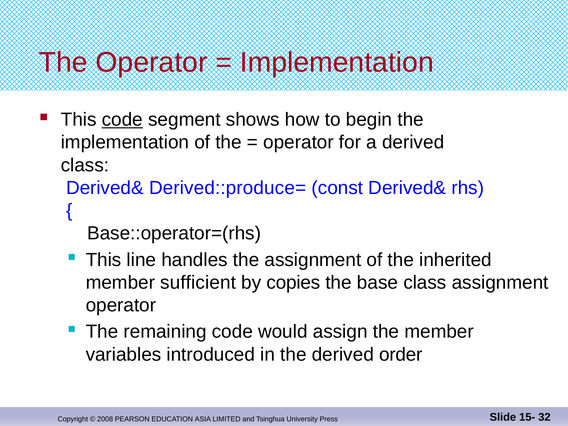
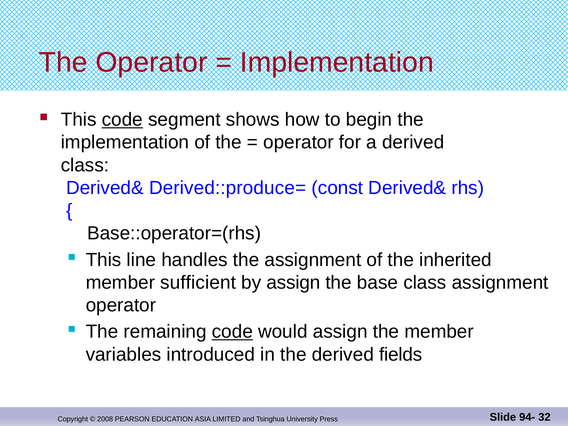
by copies: copies -> assign (293, 282)
code underline: none -> present (232, 332)
order: order -> fields (401, 354)
15-: 15- -> 94- (527, 417)
